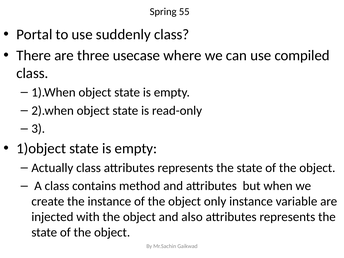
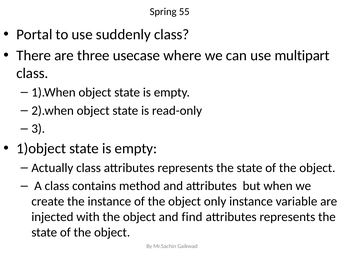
compiled: compiled -> multipart (302, 55)
also: also -> find (192, 217)
